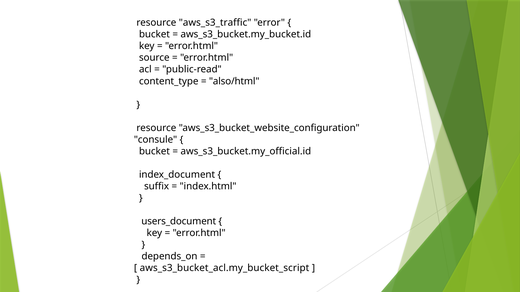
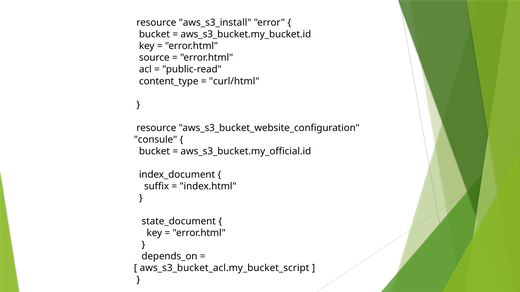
aws_s3_traffic: aws_s3_traffic -> aws_s3_install (215, 23)
also/html: also/html -> curl/html (234, 81)
users_document: users_document -> state_document (179, 222)
